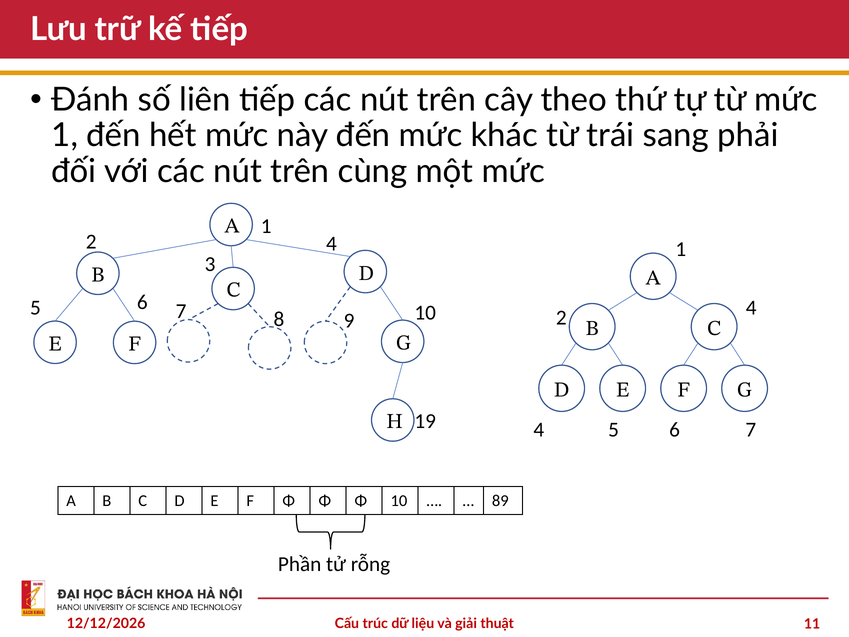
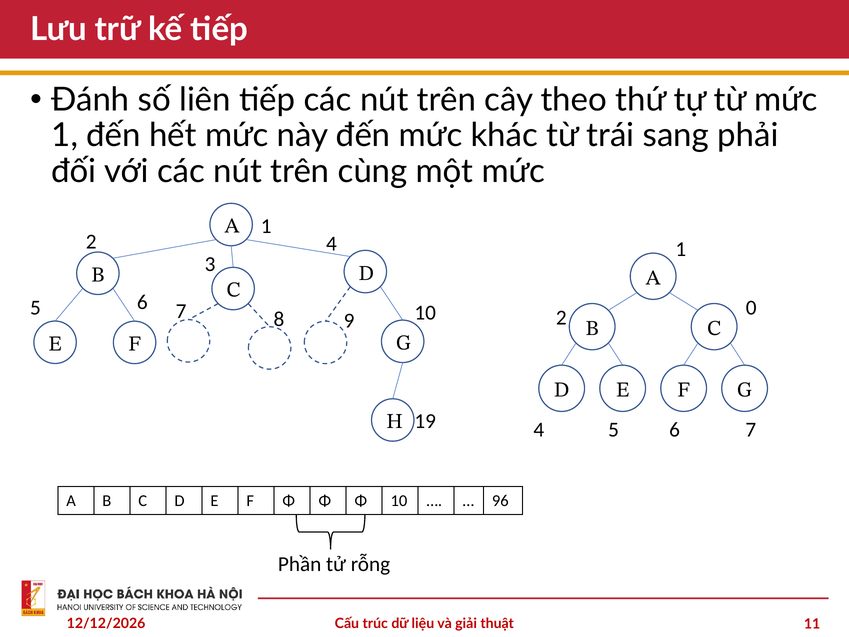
2 4: 4 -> 0 (751, 307)
89: 89 -> 96 (500, 501)
